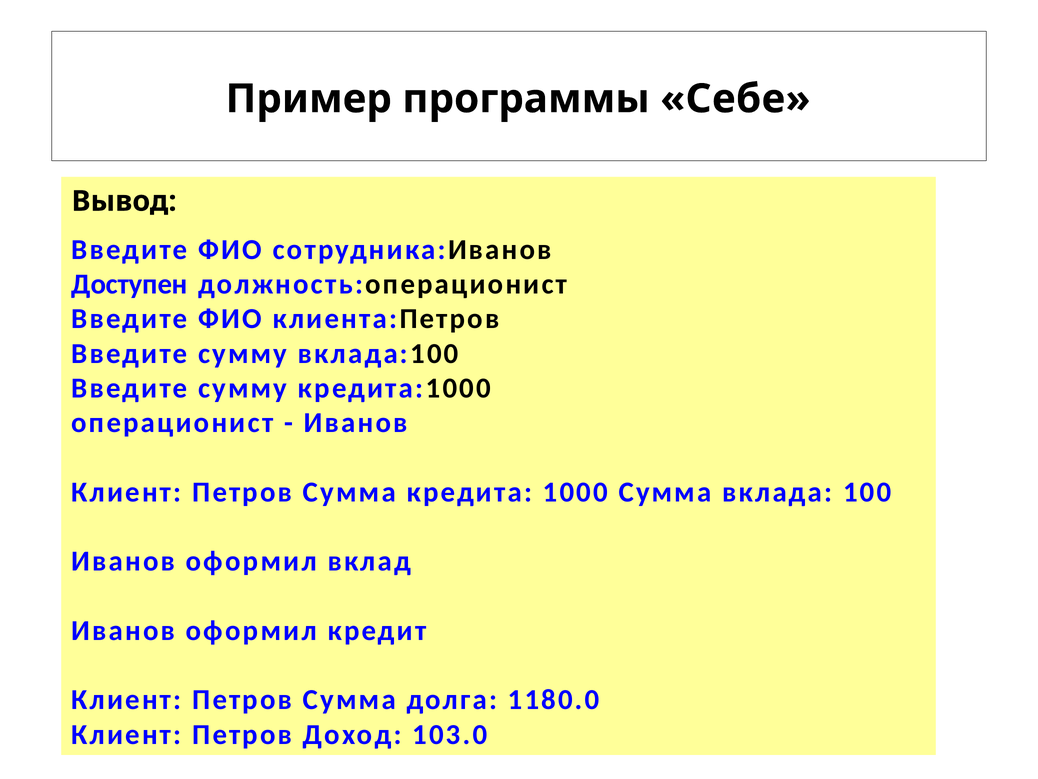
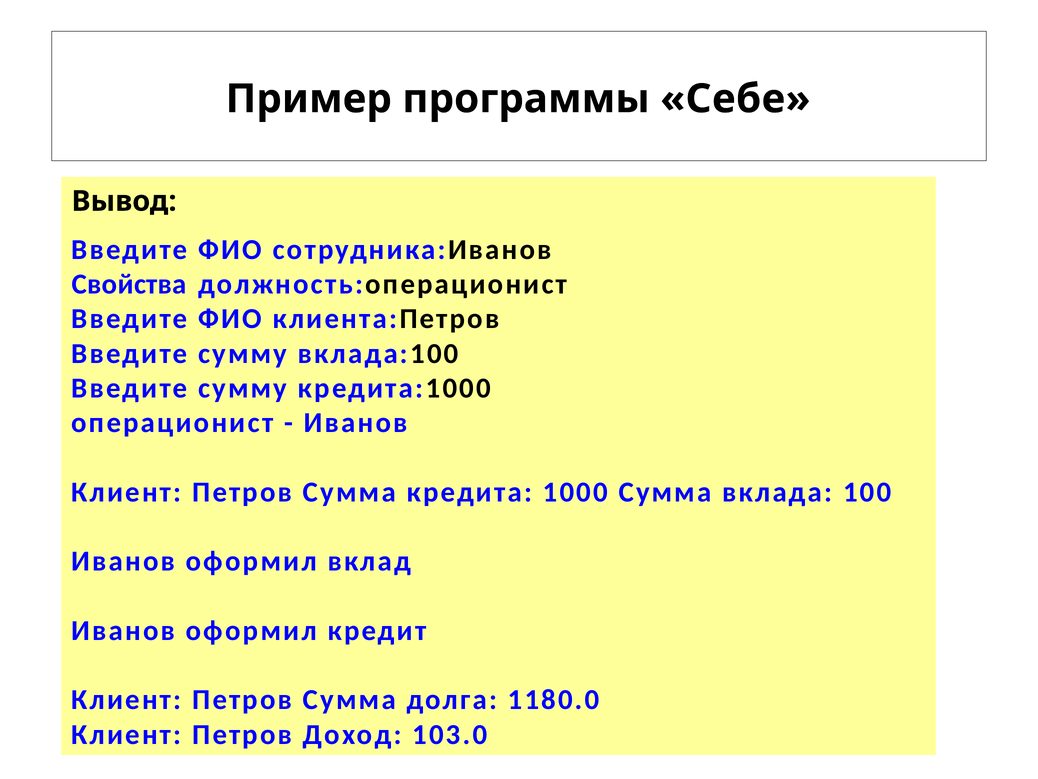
Доступен: Доступен -> Свойства (129, 284)
